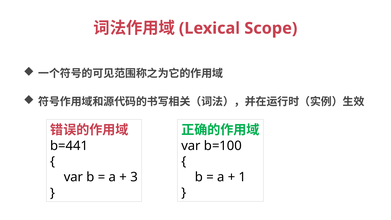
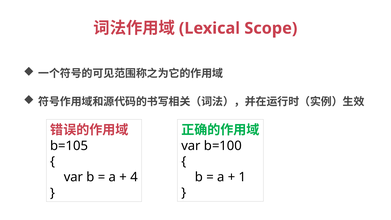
b=441: b=441 -> b=105 (69, 146)
3: 3 -> 4 (134, 177)
